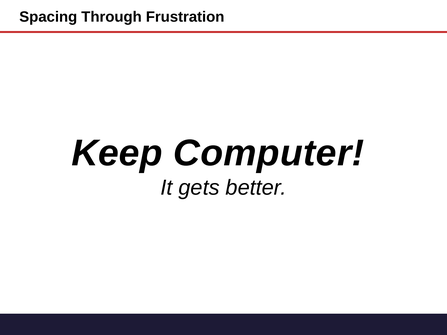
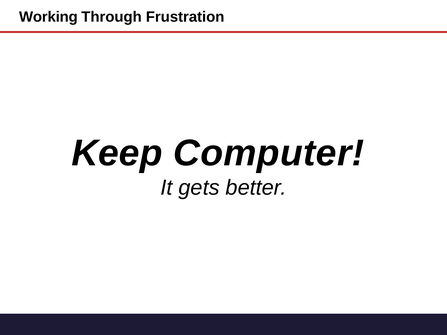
Spacing: Spacing -> Working (48, 17)
